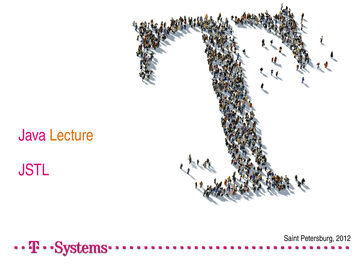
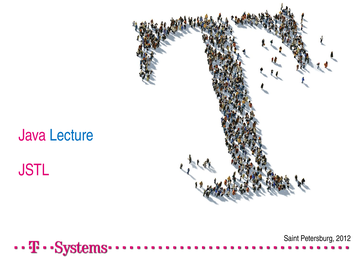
Lecture colour: orange -> blue (72, 135)
